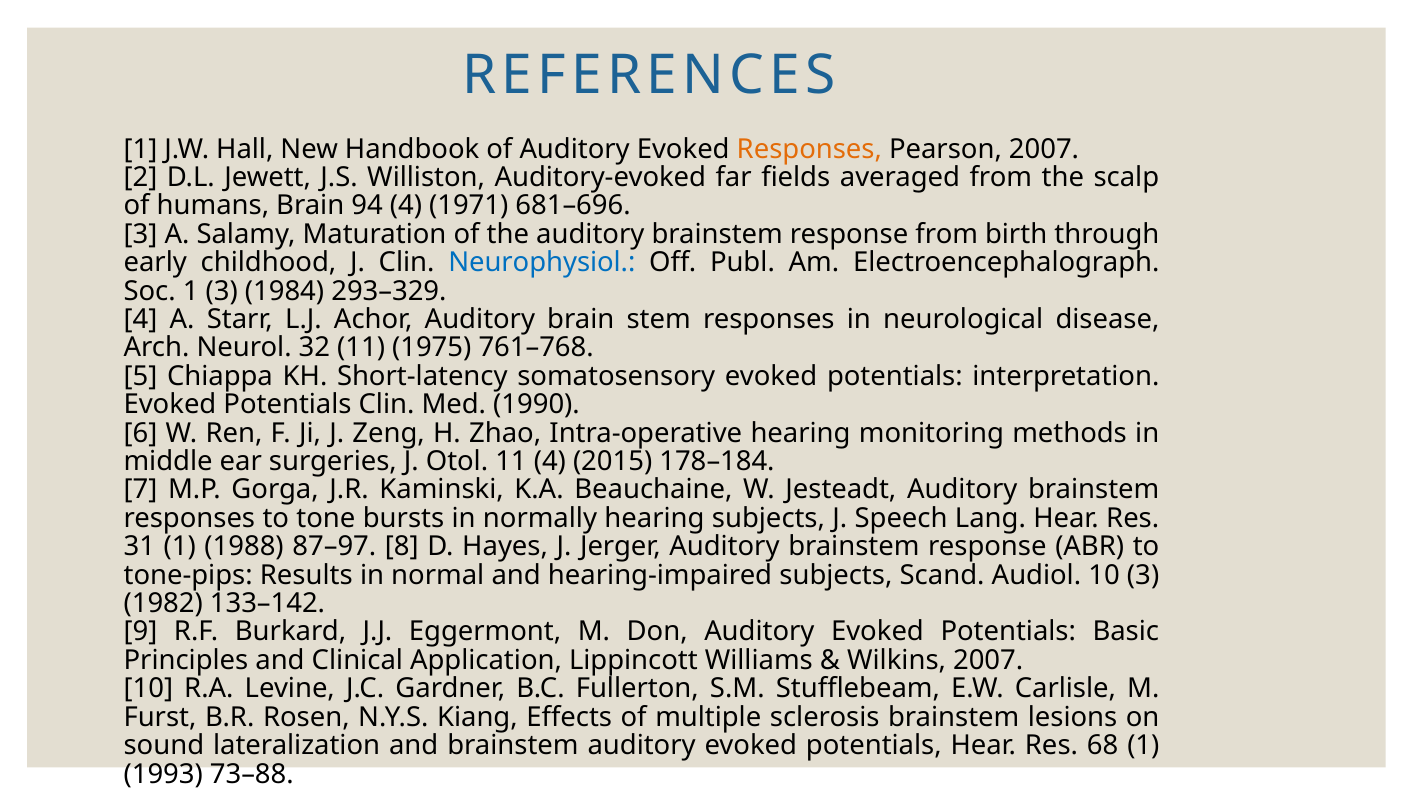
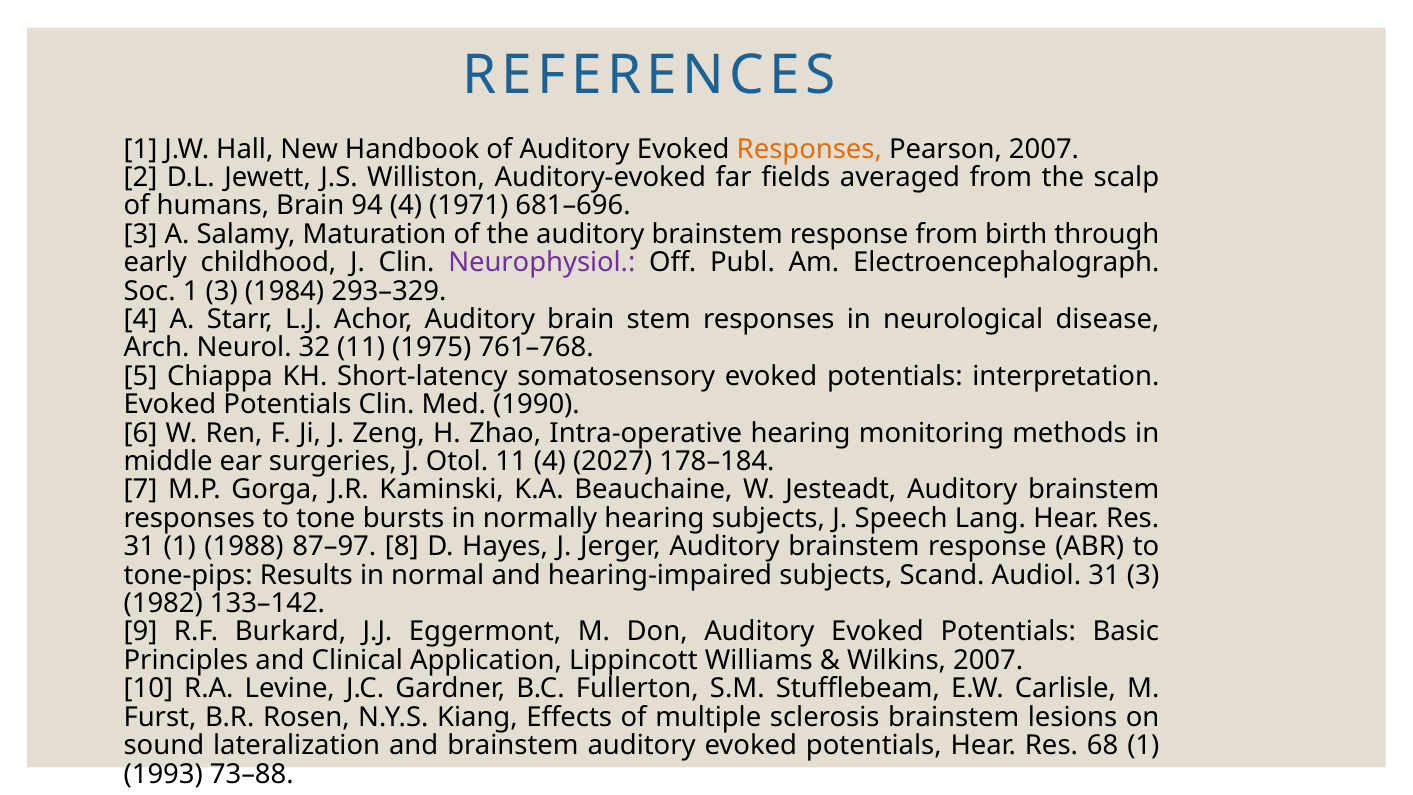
Neurophysiol colour: blue -> purple (542, 263)
2015: 2015 -> 2027 (613, 461)
Audiol 10: 10 -> 31 (1104, 575)
